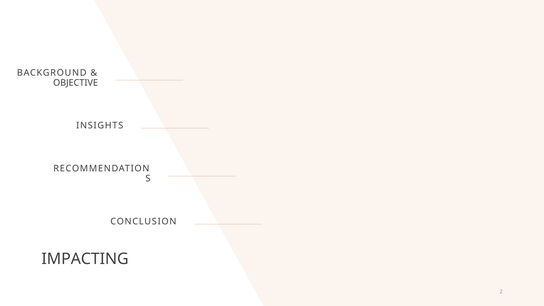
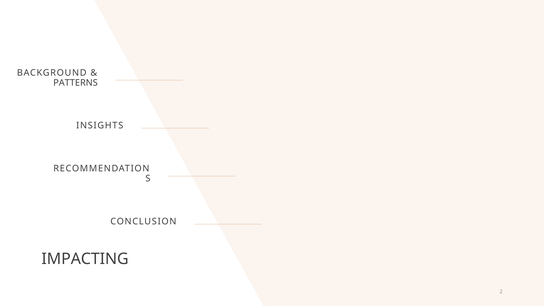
OBJECTIVE: OBJECTIVE -> PATTERNS (76, 83)
